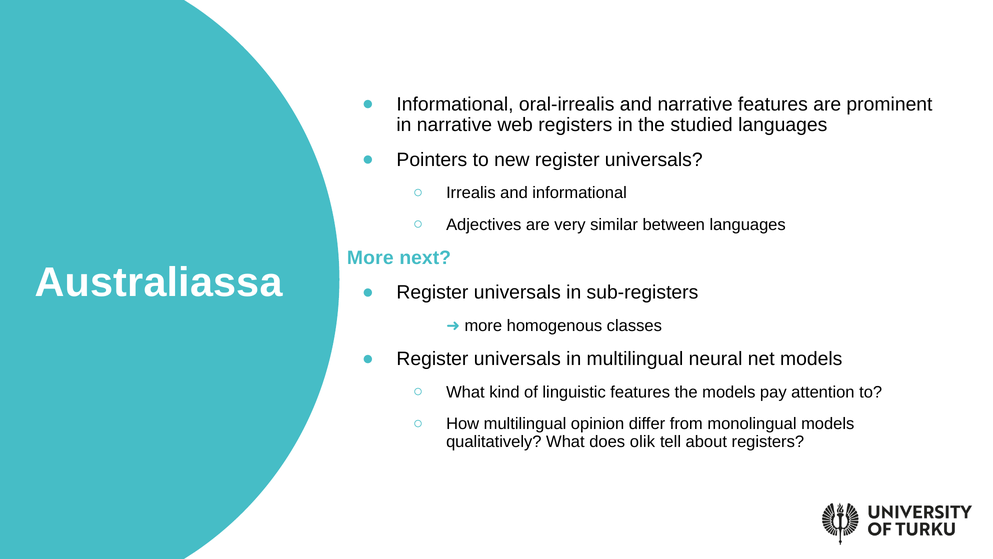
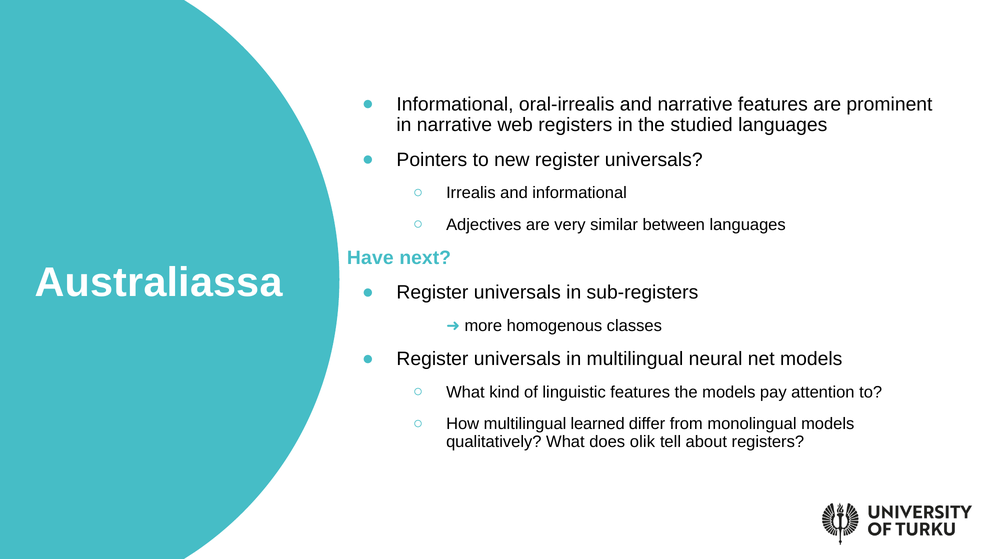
More: More -> Have (370, 258)
opinion: opinion -> learned (598, 424)
